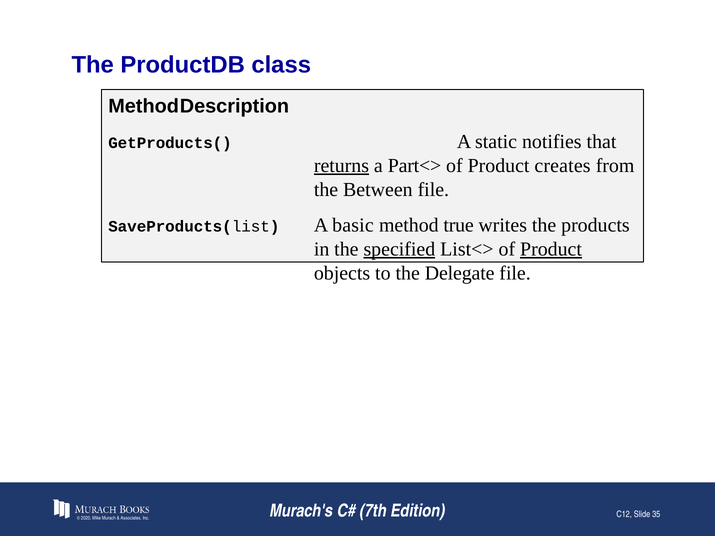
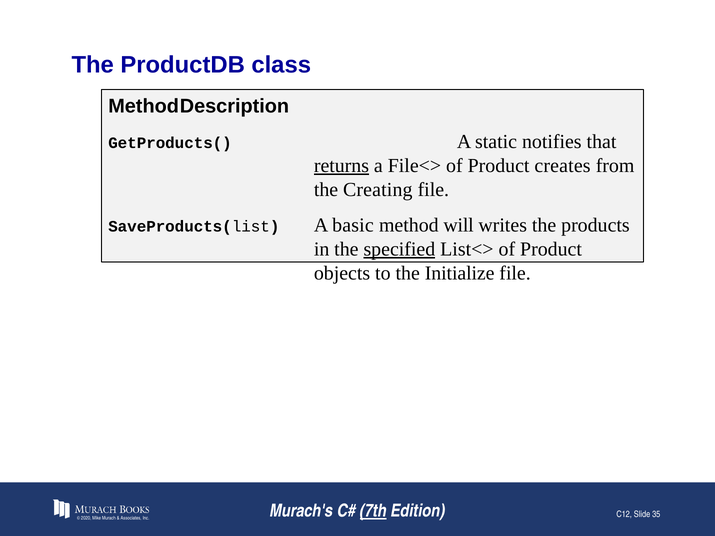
Part<>: Part<> -> File<> (414, 166)
Between: Between -> Creating (378, 190)
true: true -> will (459, 225)
Product underline: present -> none (551, 249)
Delegate: Delegate -> Initialize (460, 273)
7th underline: none -> present (373, 511)
